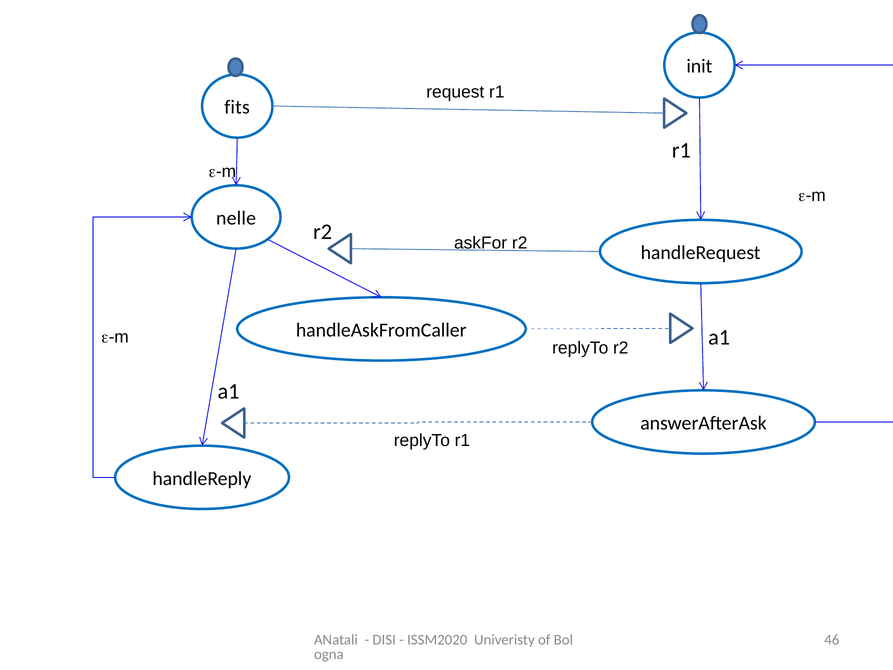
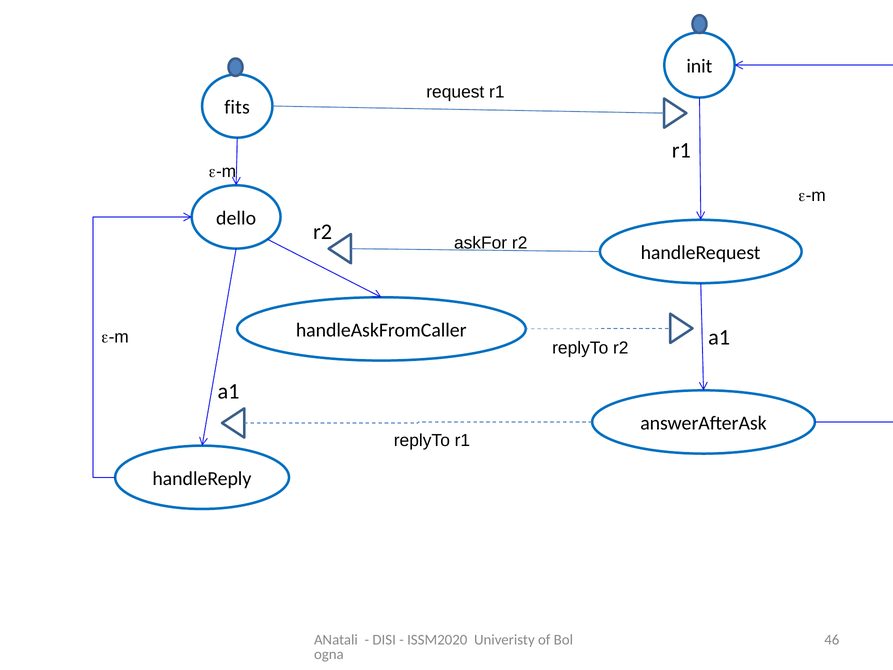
nelle: nelle -> dello (236, 218)
